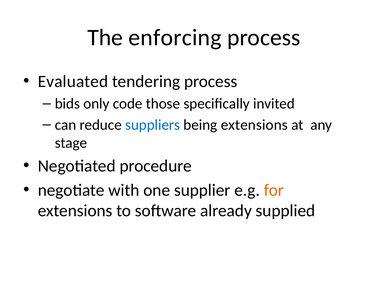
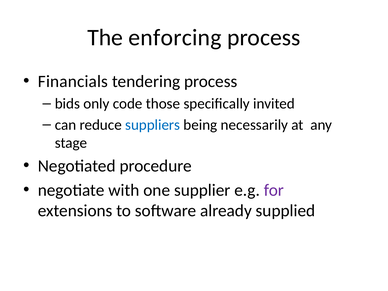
Evaluated: Evaluated -> Financials (73, 81)
being extensions: extensions -> necessarily (254, 125)
for colour: orange -> purple (274, 190)
